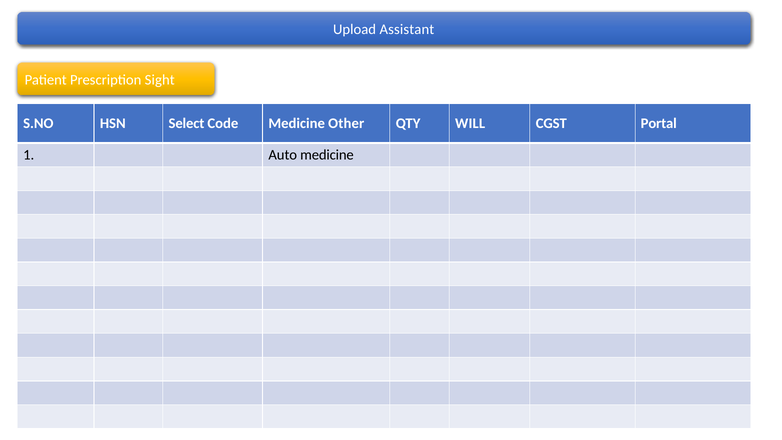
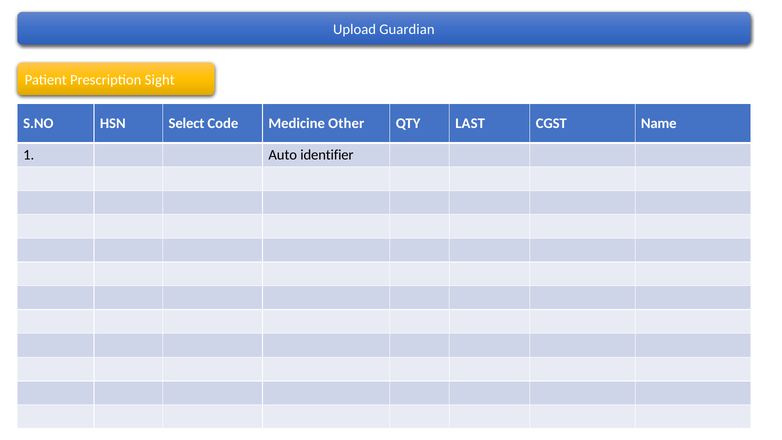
Assistant: Assistant -> Guardian (407, 29)
WILL: WILL -> LAST (470, 124)
Portal: Portal -> Name (659, 124)
Auto medicine: medicine -> identifier (327, 155)
